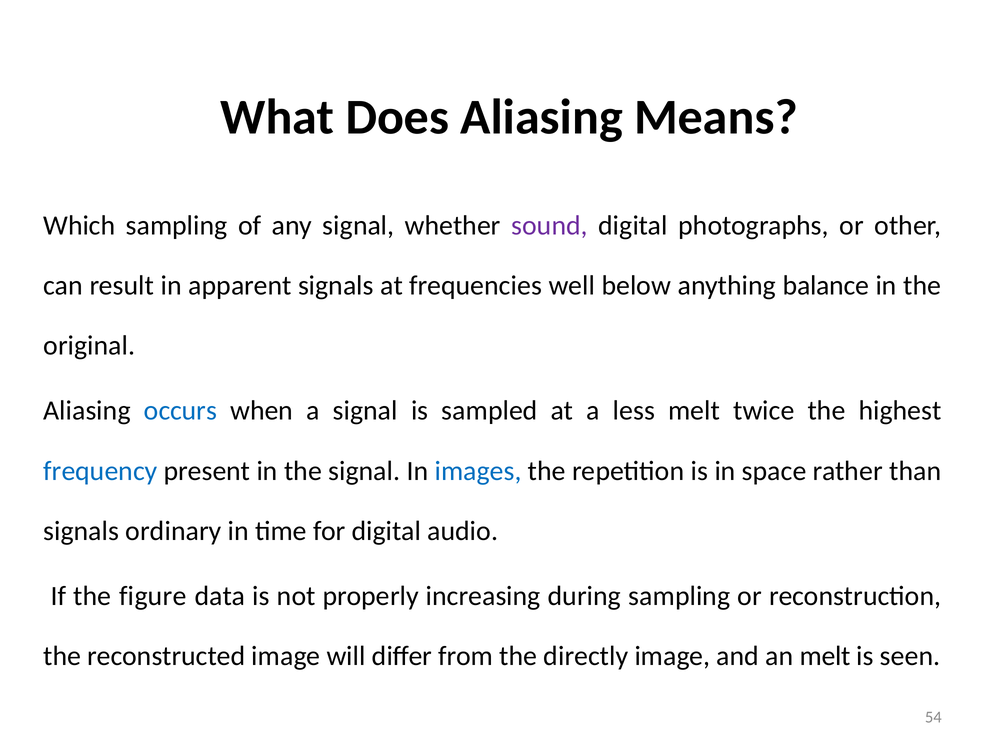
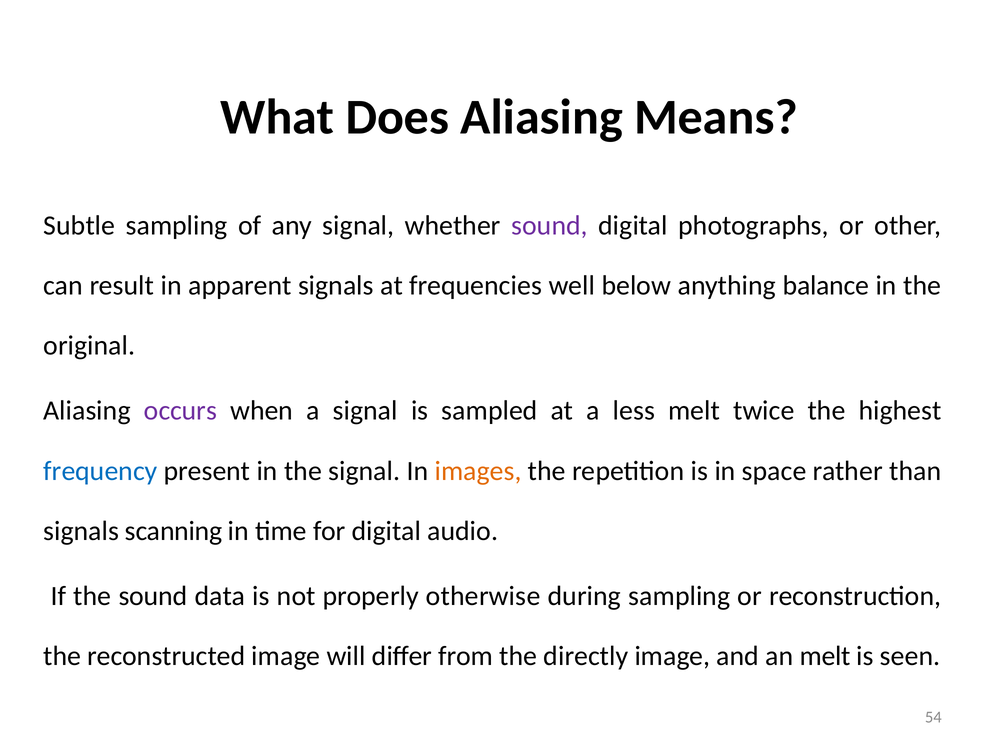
Which: Which -> Subtle (79, 226)
occurs colour: blue -> purple (180, 411)
images colour: blue -> orange (478, 471)
ordinary: ordinary -> scanning (174, 531)
the figure: figure -> sound (153, 596)
increasing: increasing -> otherwise (483, 596)
